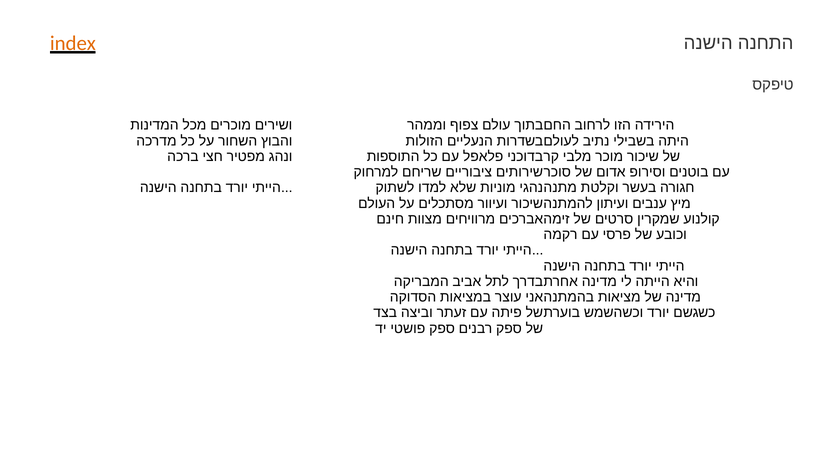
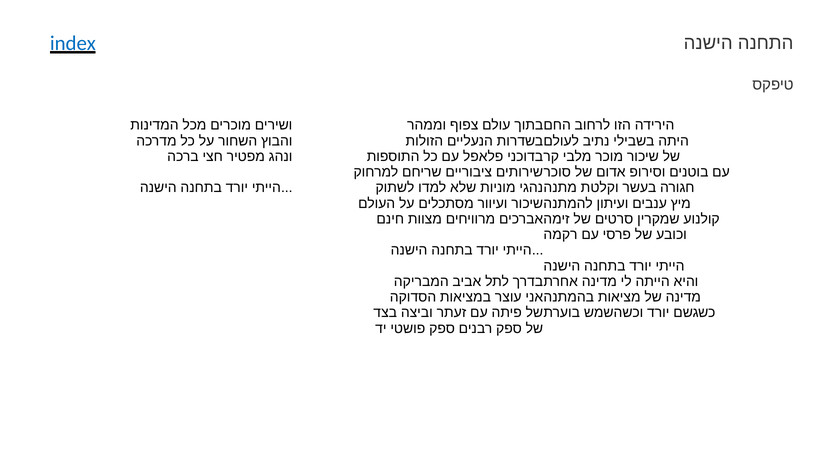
index colour: orange -> blue (73, 43)
